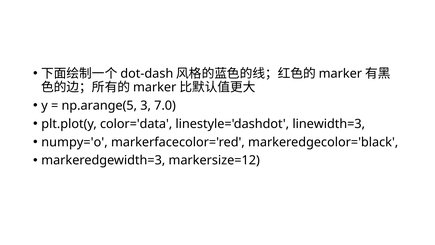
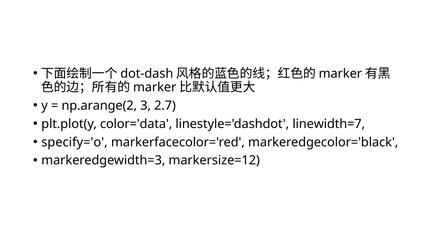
np.arange(5: np.arange(5 -> np.arange(2 (99, 105)
7.0: 7.0 -> 2.7 (165, 105)
linewidth=3: linewidth=3 -> linewidth=7 (329, 124)
numpy='o: numpy='o -> specify='o (74, 142)
